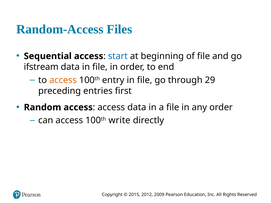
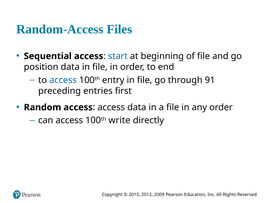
ifstream: ifstream -> position (41, 67)
access colour: orange -> blue (63, 80)
29: 29 -> 91 (210, 80)
